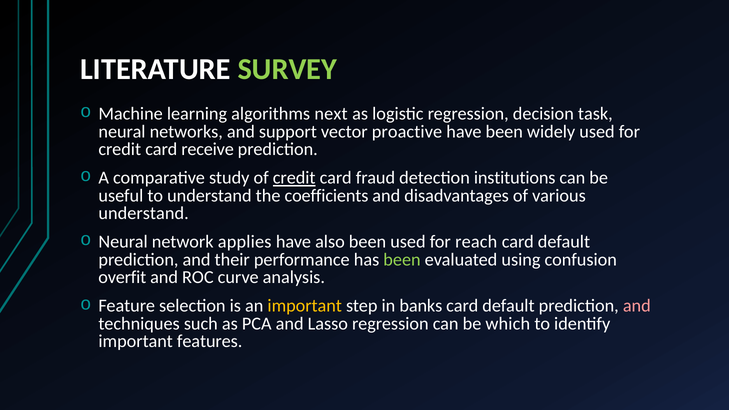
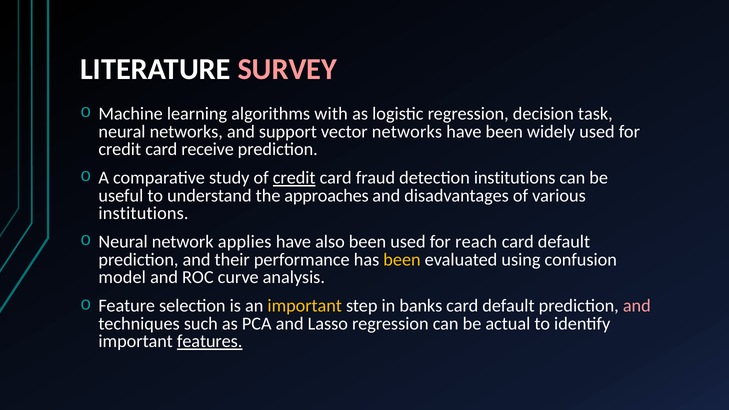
SURVEY colour: light green -> pink (287, 69)
next: next -> with (331, 114)
vector proactive: proactive -> networks (407, 132)
coefficients: coefficients -> approaches (327, 196)
understand: understand -> institutions (144, 213)
been colour: light green -> yellow (402, 260)
overfit: overfit -> model (122, 277)
which: which -> actual (508, 324)
features underline: none -> present (210, 342)
